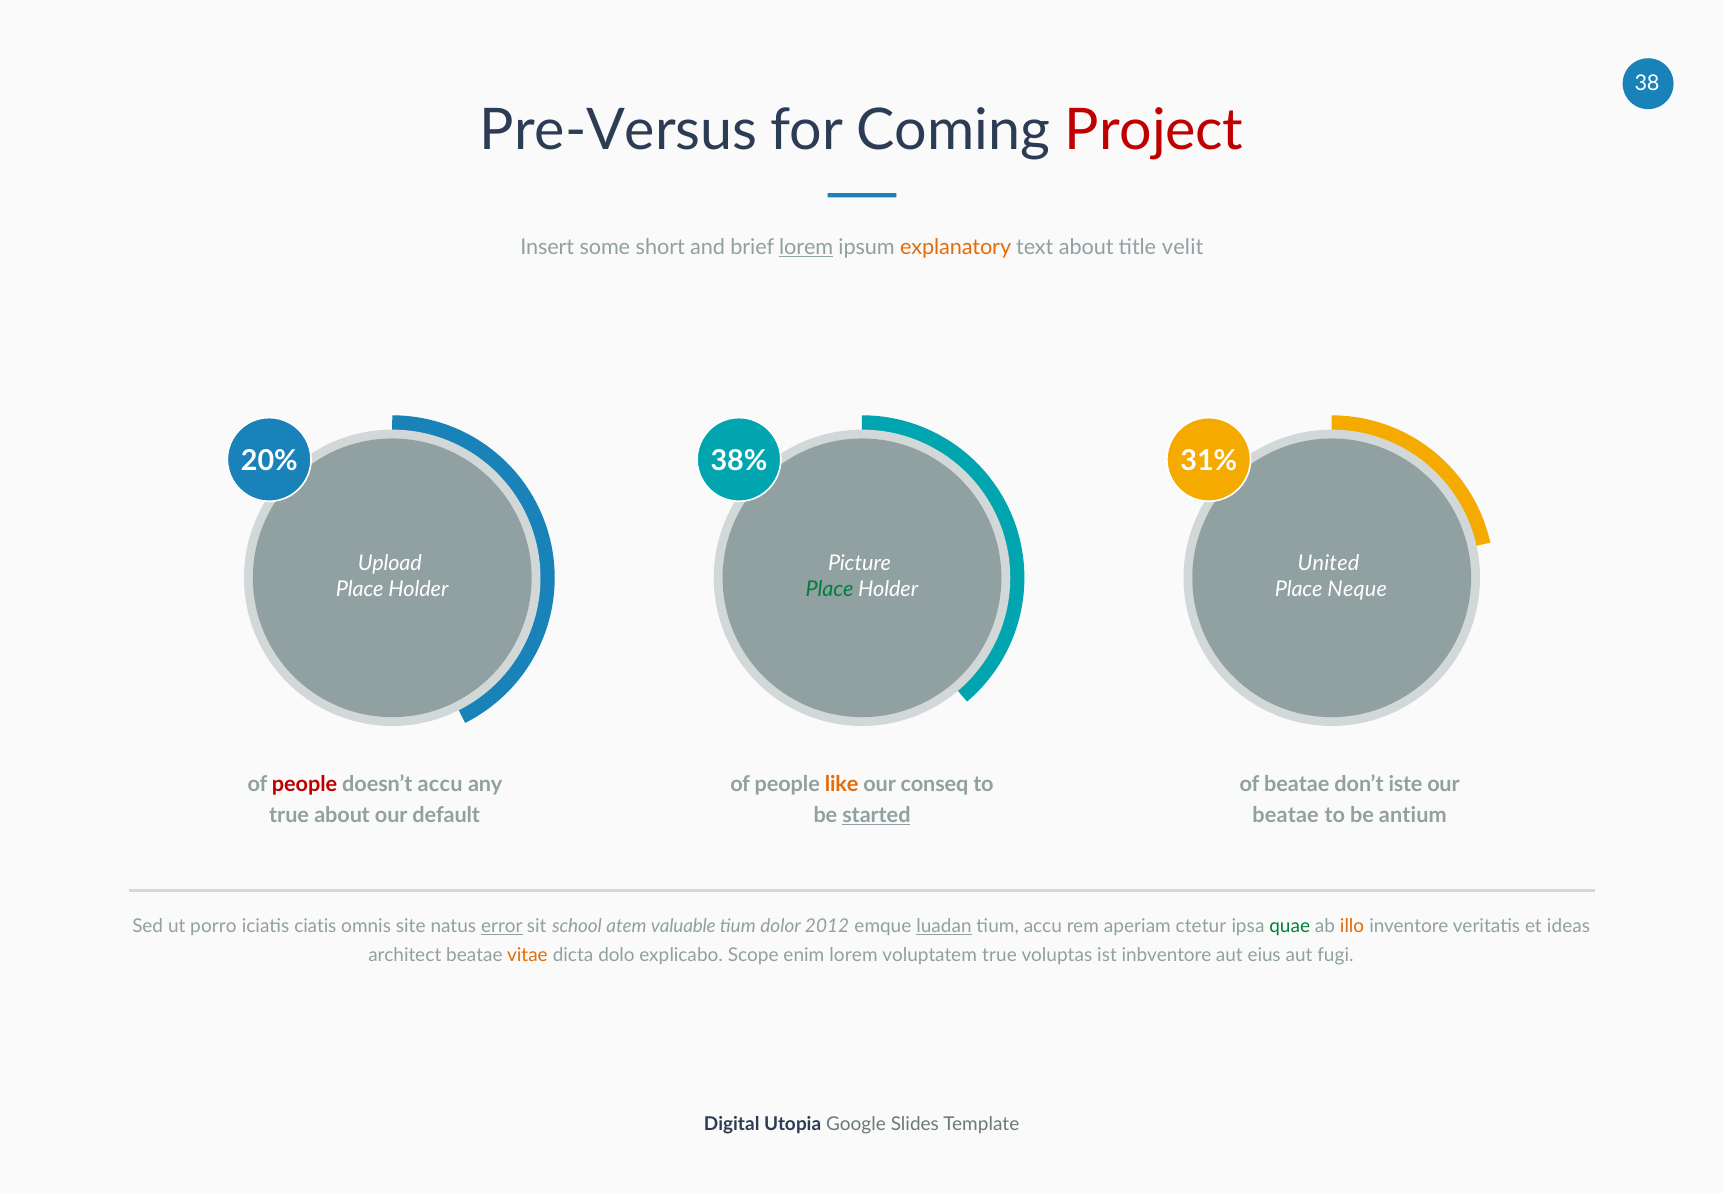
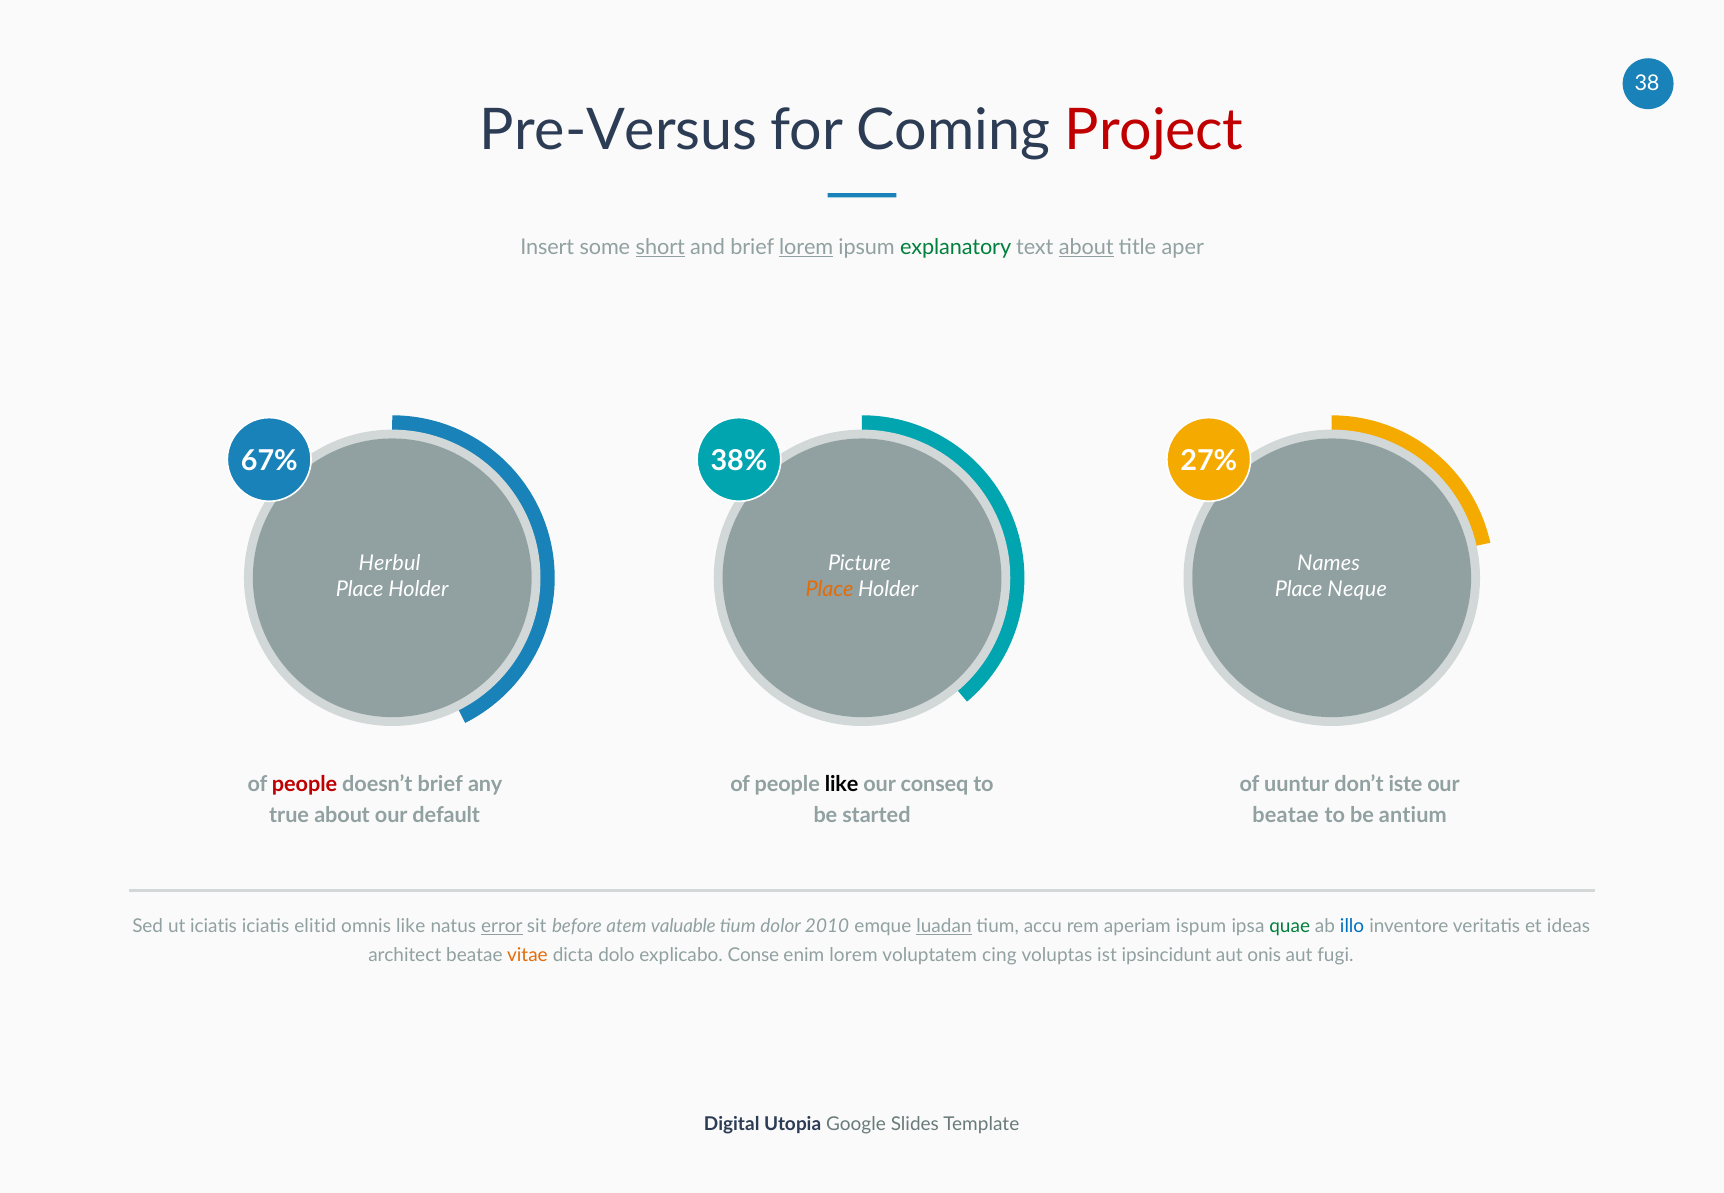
short underline: none -> present (660, 247)
explanatory colour: orange -> green (956, 247)
about underline: none -> present (1086, 247)
velit: velit -> aper (1183, 247)
20%: 20% -> 67% (269, 461)
31%: 31% -> 27% (1209, 461)
Upload: Upload -> Herbul (390, 563)
United: United -> Names (1329, 563)
Place colour: green -> orange (830, 589)
doesn’t accu: accu -> brief (440, 785)
like colour: orange -> black (842, 785)
of beatae: beatae -> uuntur (1297, 785)
started underline: present -> none (876, 816)
ut porro: porro -> iciatis (214, 927)
ciatis: ciatis -> elitid (315, 927)
omnis site: site -> like (411, 927)
school: school -> before (577, 927)
2012: 2012 -> 2010 (827, 927)
ctetur: ctetur -> ispum (1201, 927)
illo colour: orange -> blue (1352, 927)
Scope: Scope -> Conse (753, 955)
voluptatem true: true -> cing (1000, 955)
inbventore: inbventore -> ipsincidunt (1167, 955)
eius: eius -> onis (1264, 955)
